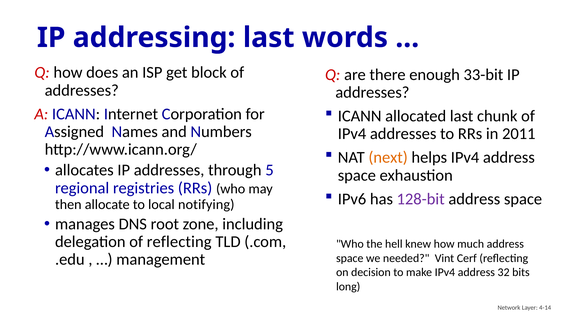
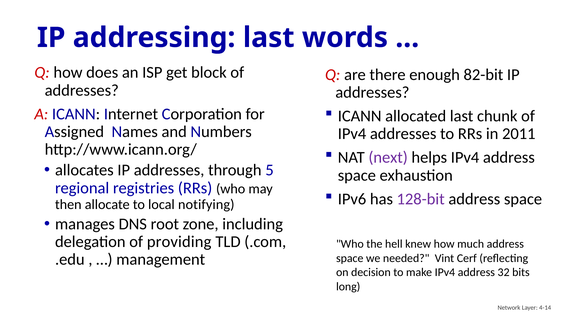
33-bit: 33-bit -> 82-bit (483, 75)
next colour: orange -> purple (388, 158)
of reflecting: reflecting -> providing (179, 242)
